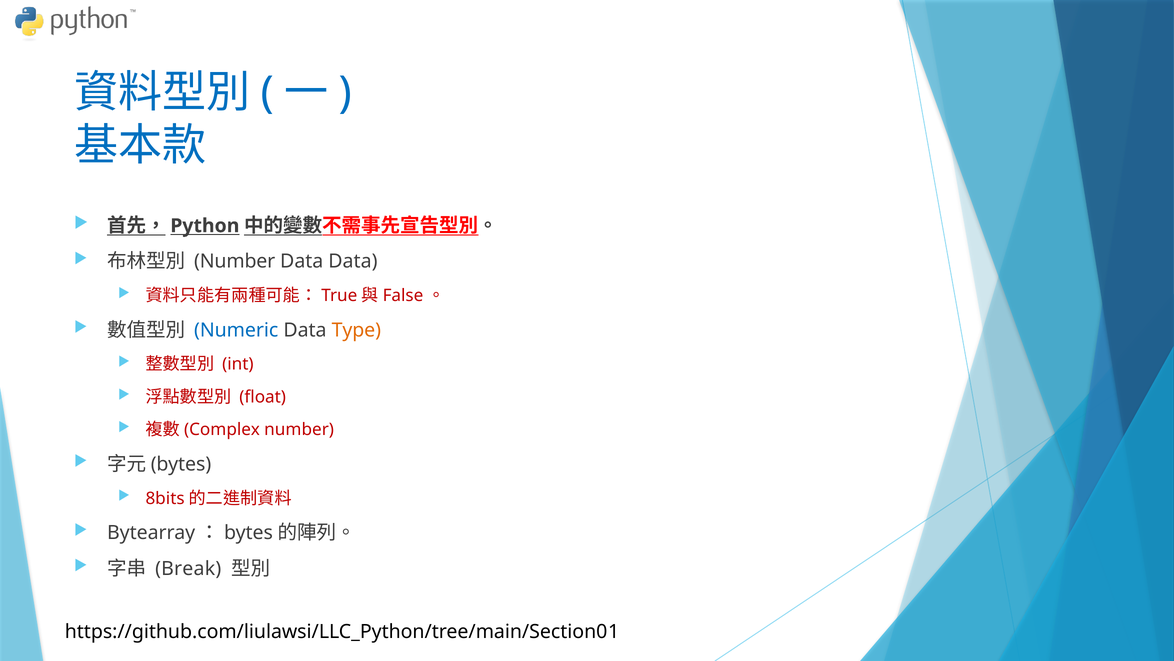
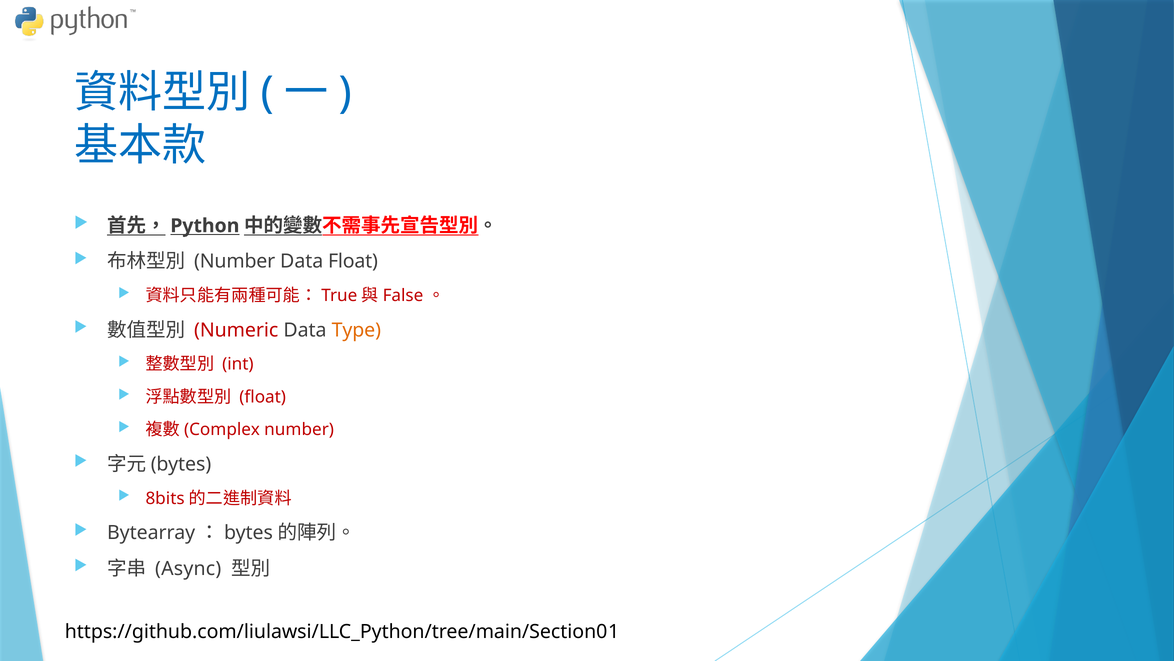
Data Data: Data -> Float (353, 261)
Numeric colour: blue -> red (236, 330)
Break: Break -> Async (188, 568)
